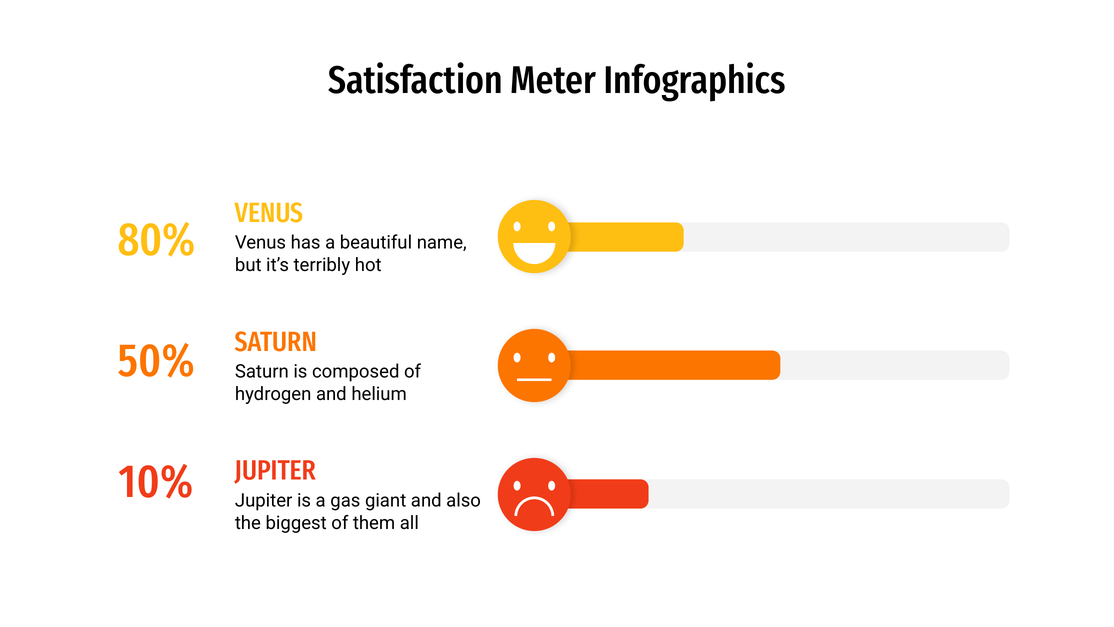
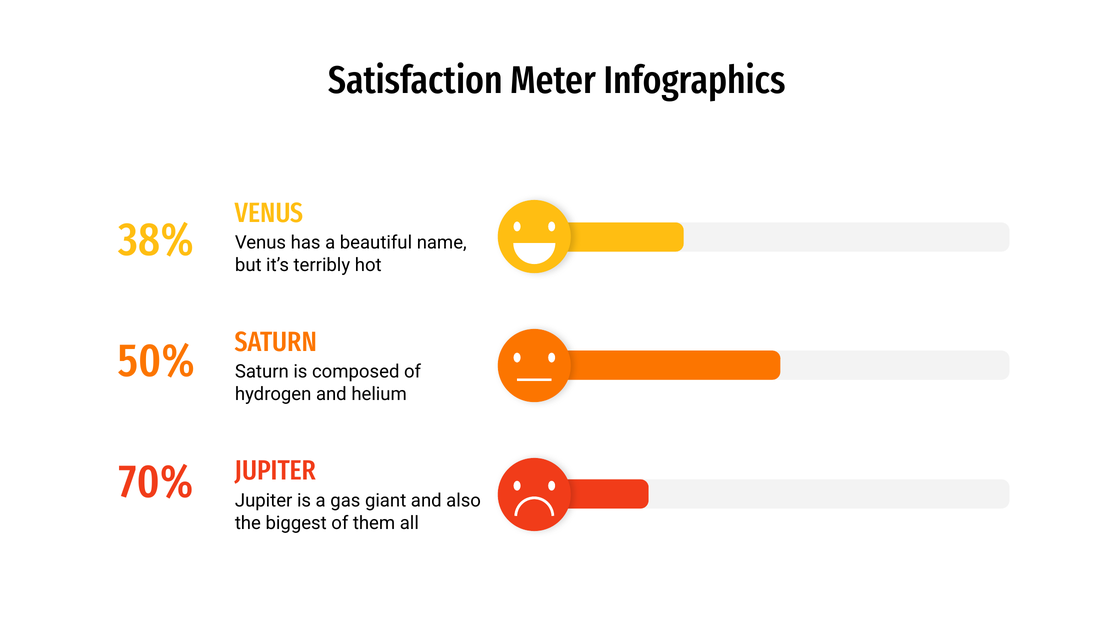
80%: 80% -> 38% (156, 240)
10%: 10% -> 70% (156, 481)
